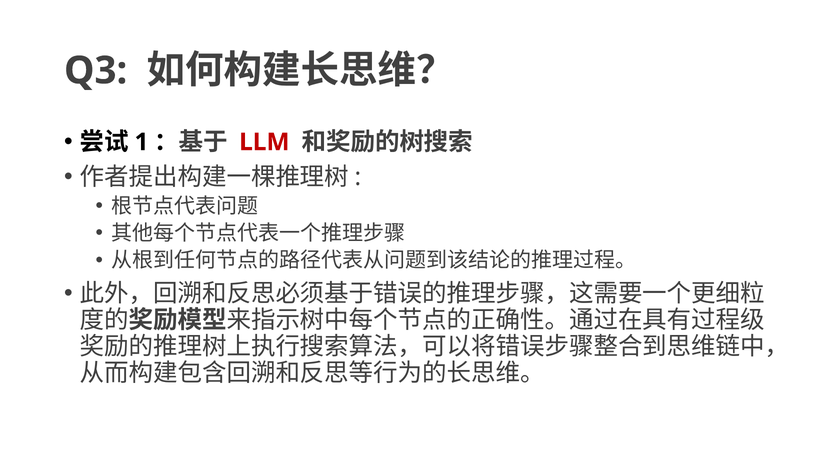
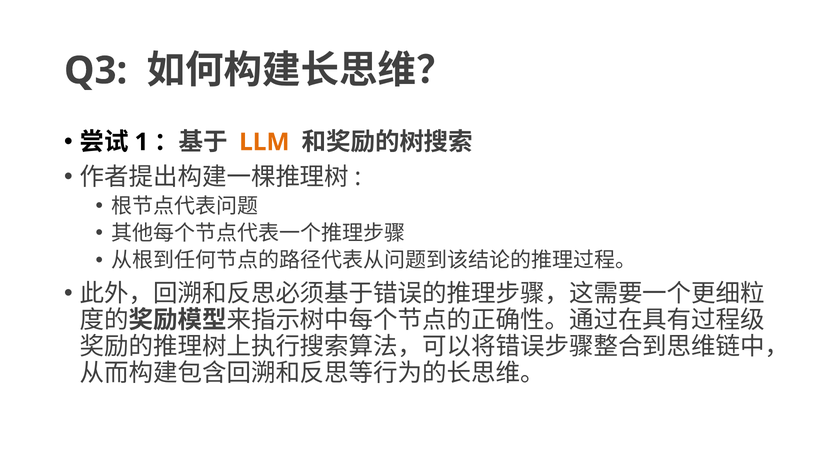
LLM colour: red -> orange (264, 142)
